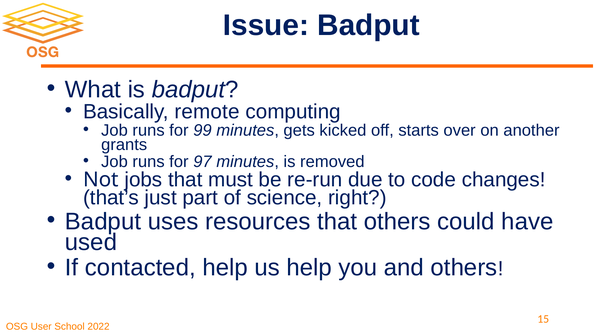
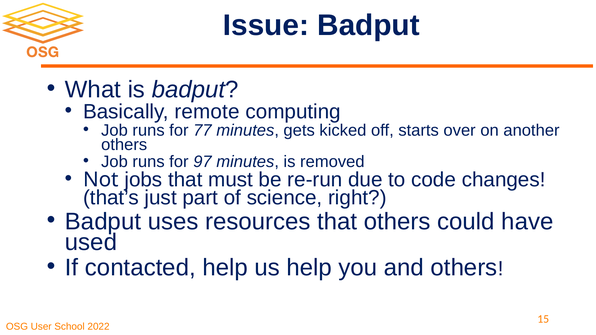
99: 99 -> 77 (203, 131)
grants: grants -> others (124, 145)
